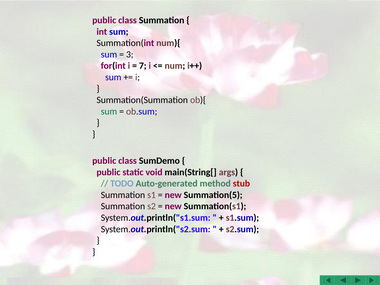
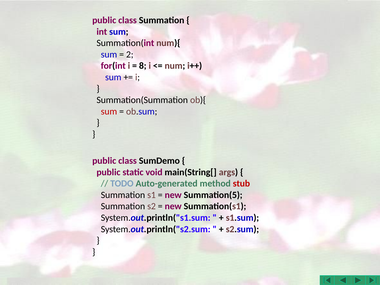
3: 3 -> 2 (130, 54)
7: 7 -> 8 (143, 66)
sum colour: green -> red (109, 111)
